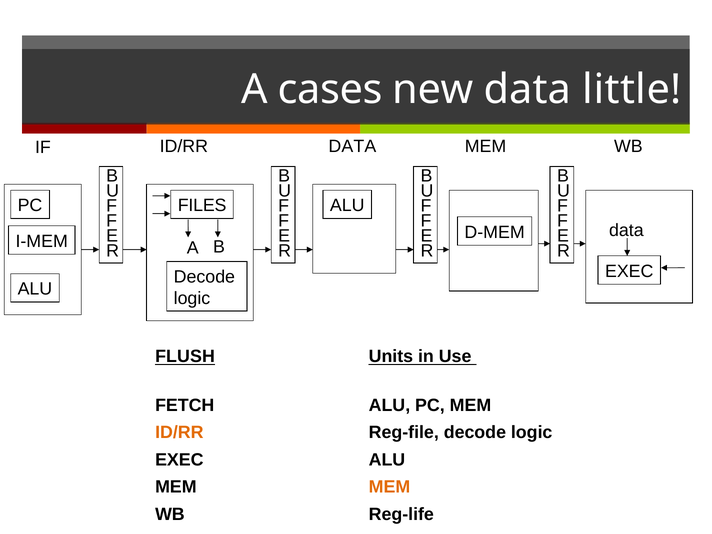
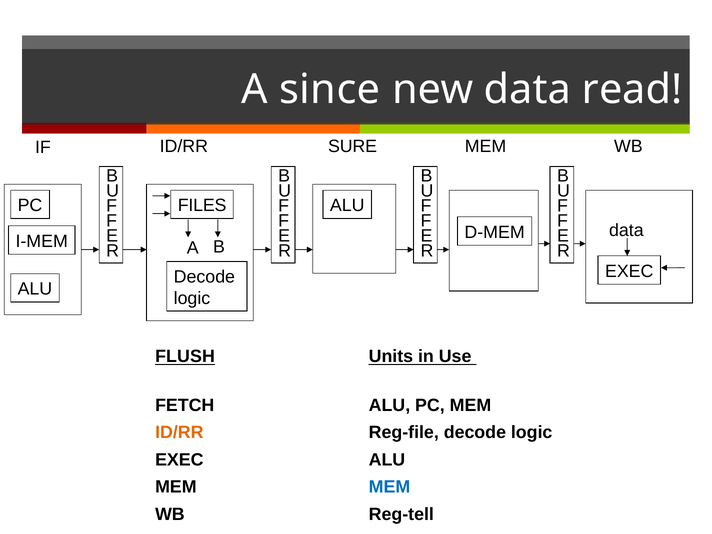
cases: cases -> since (330, 90)
little: little -> read (632, 90)
ID/RR DATA: DATA -> SURE (353, 146)
MEM colour: orange -> blue (389, 487)
Reg-life: Reg-life -> Reg-tell (401, 514)
